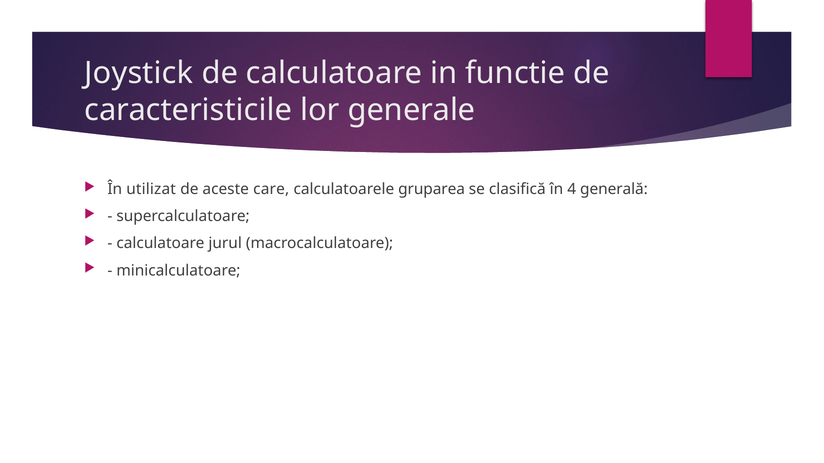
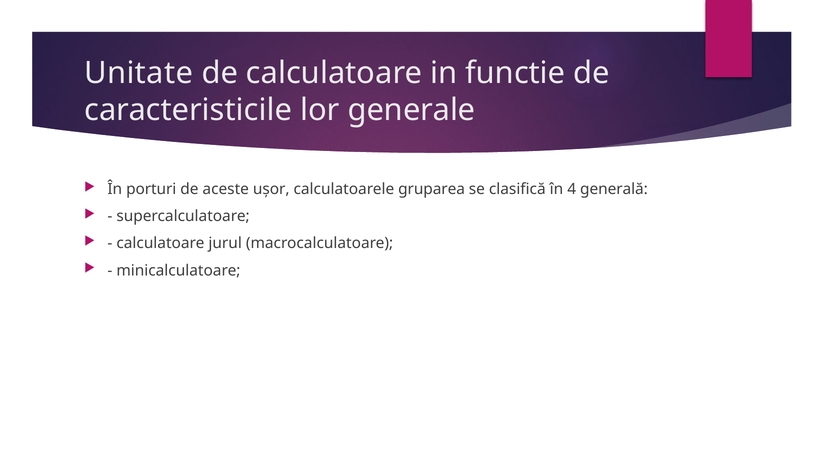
Joystick: Joystick -> Unitate (139, 73)
utilizat: utilizat -> porturi (151, 189)
care: care -> ușor (271, 189)
